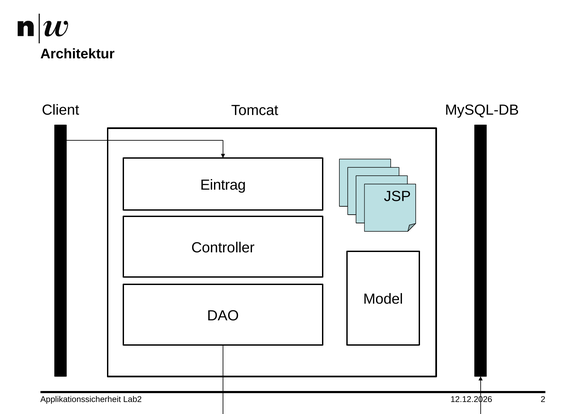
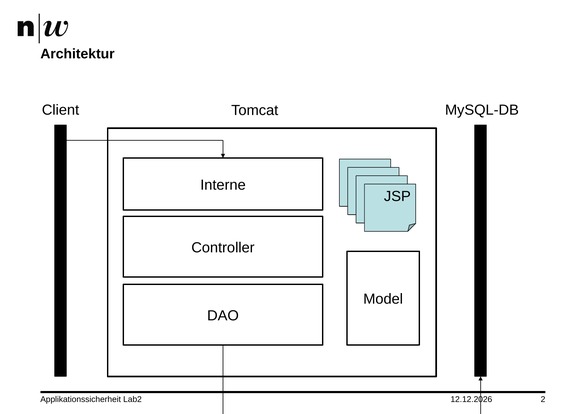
Eintrag: Eintrag -> Interne (223, 185)
